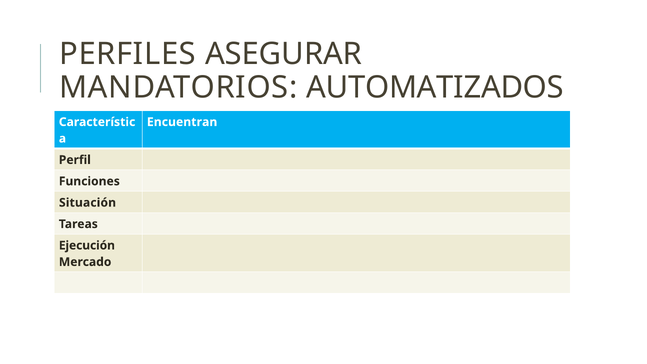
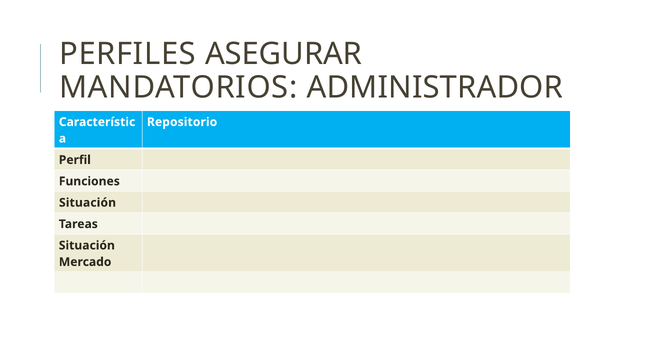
AUTOMATIZADOS: AUTOMATIZADOS -> ADMINISTRADOR (435, 88)
Encuentran: Encuentran -> Repositorio (182, 122)
Ejecución: Ejecución -> Situación (87, 245)
